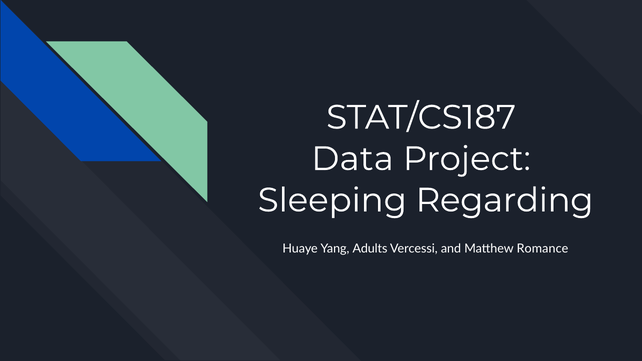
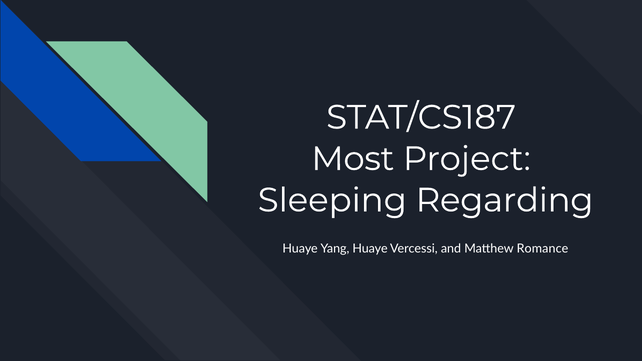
Data: Data -> Most (353, 159)
Yang Adults: Adults -> Huaye (370, 249)
